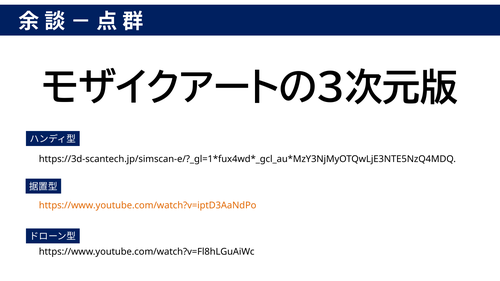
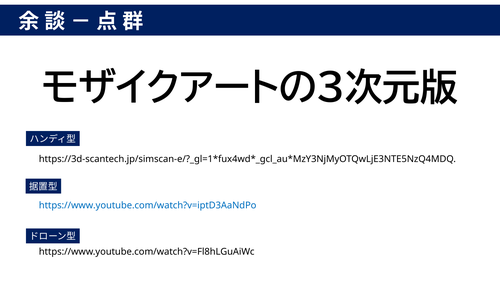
https://www.youtube.com/watch?v=iptD3AaNdPo colour: orange -> blue (148, 206)
